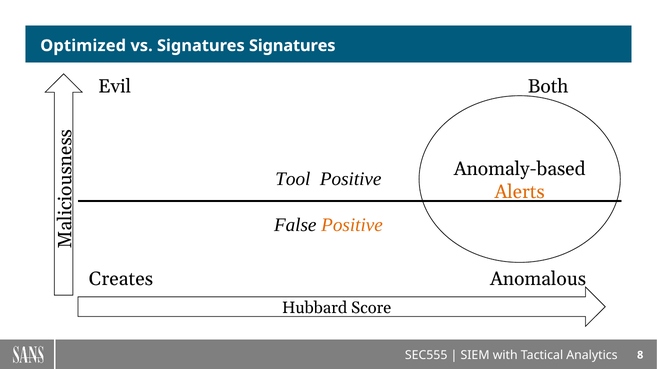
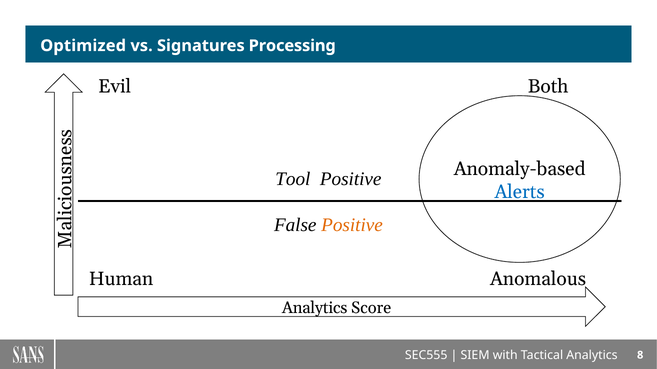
Signatures Signatures: Signatures -> Processing (292, 46)
Alerts colour: orange -> blue (520, 192)
Creates: Creates -> Human (121, 279)
Hubbard: Hubbard -> Analytics (315, 308)
